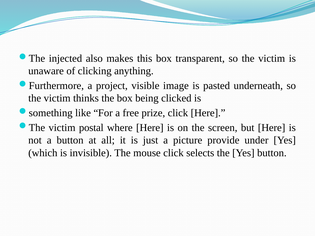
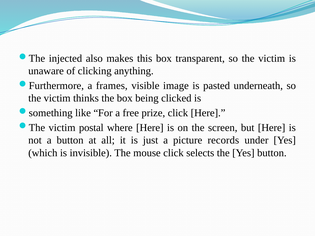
project: project -> frames (112, 86)
provide: provide -> records (223, 140)
